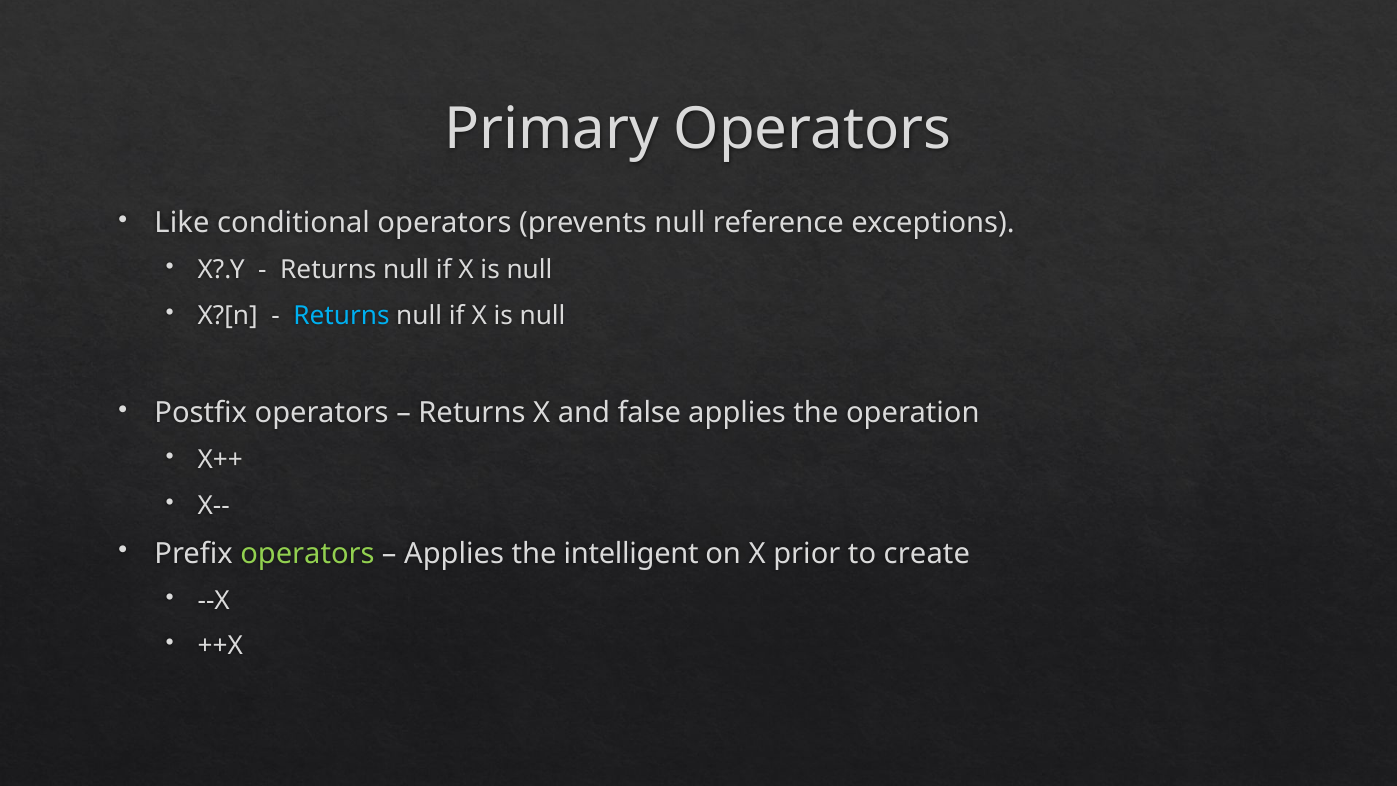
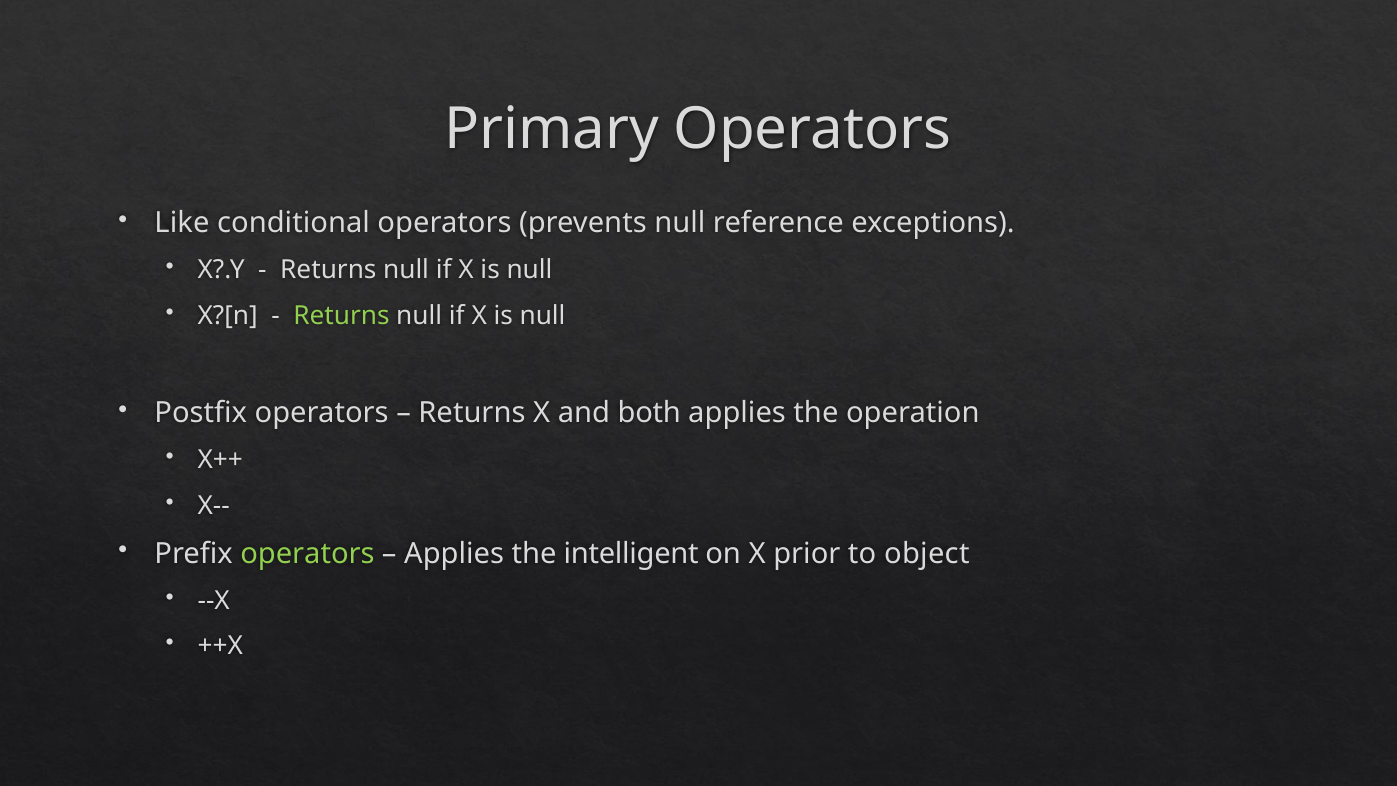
Returns colour: light blue -> light green (341, 316)
false: false -> both (649, 413)
create: create -> object (927, 554)
